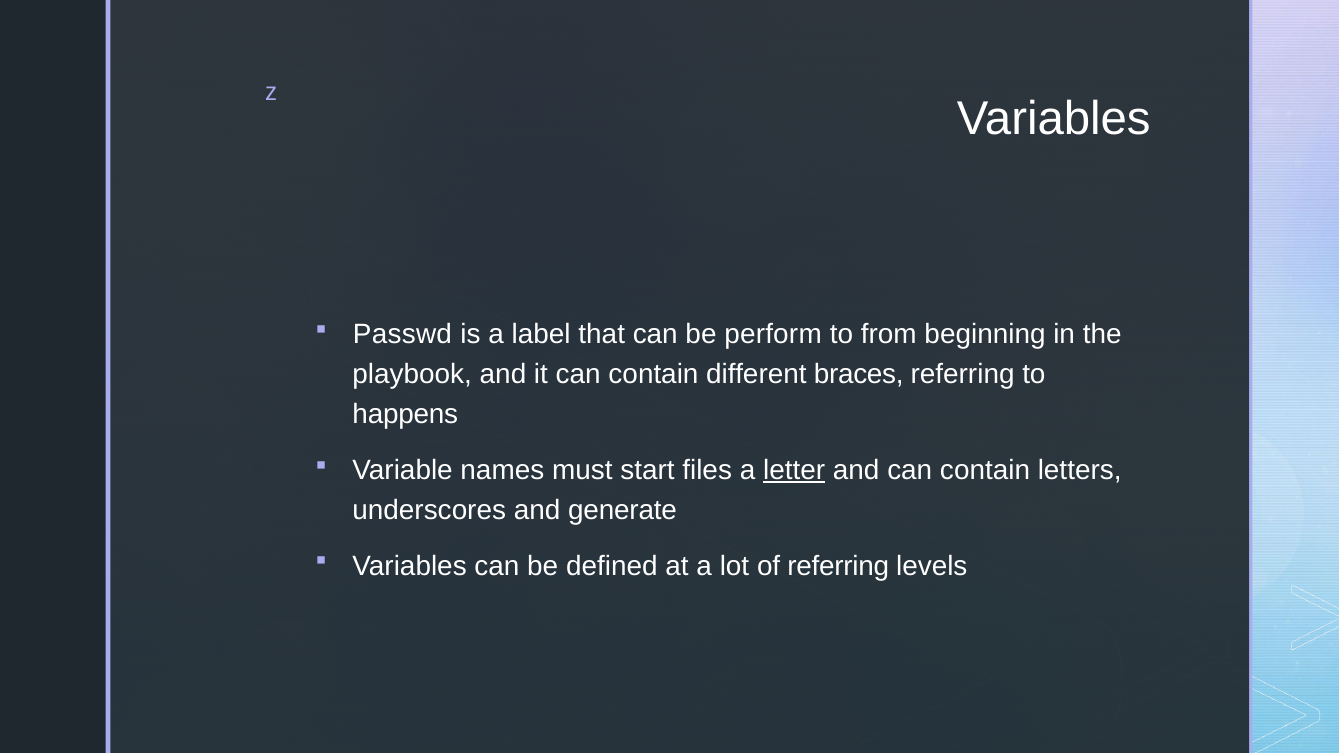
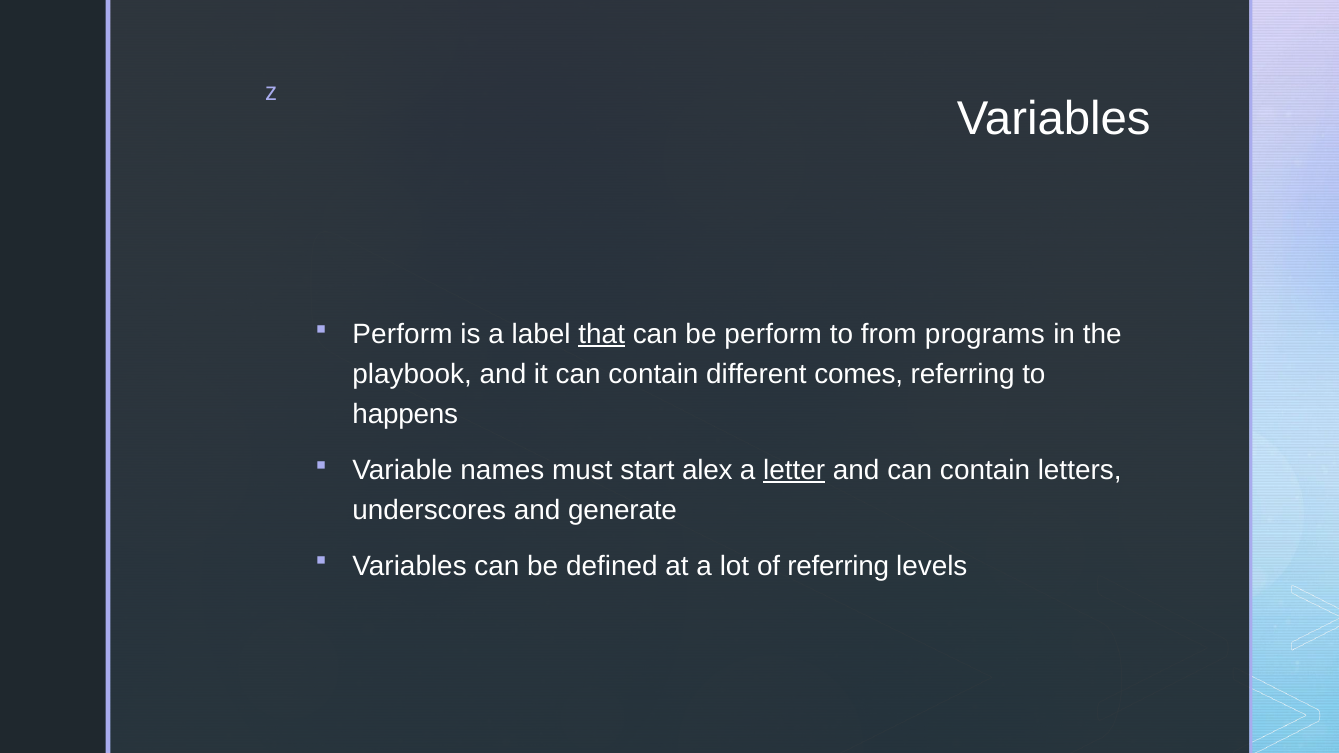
Passwd: Passwd -> Perform (403, 334)
that underline: none -> present (602, 334)
beginning: beginning -> programs (985, 334)
braces: braces -> comes (859, 375)
files: files -> alex (707, 470)
